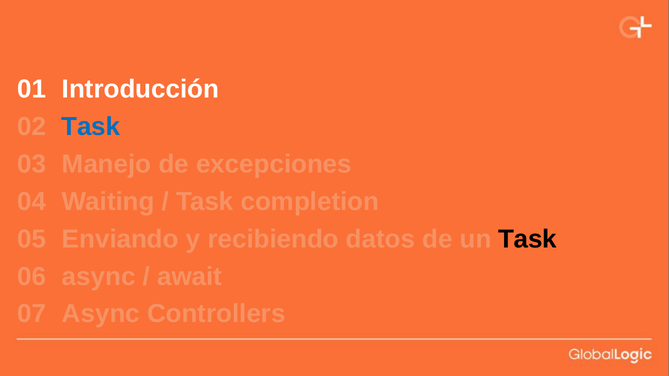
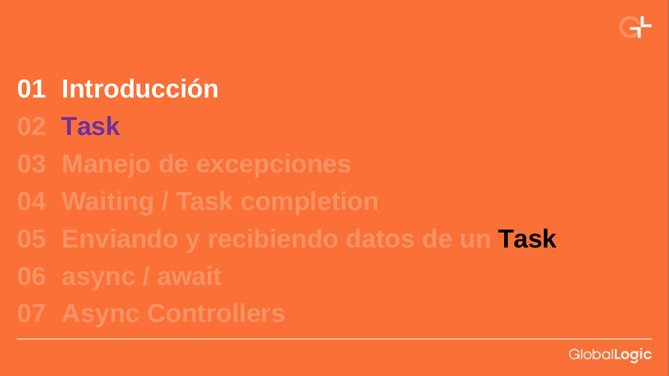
Task colour: blue -> purple (91, 127)
